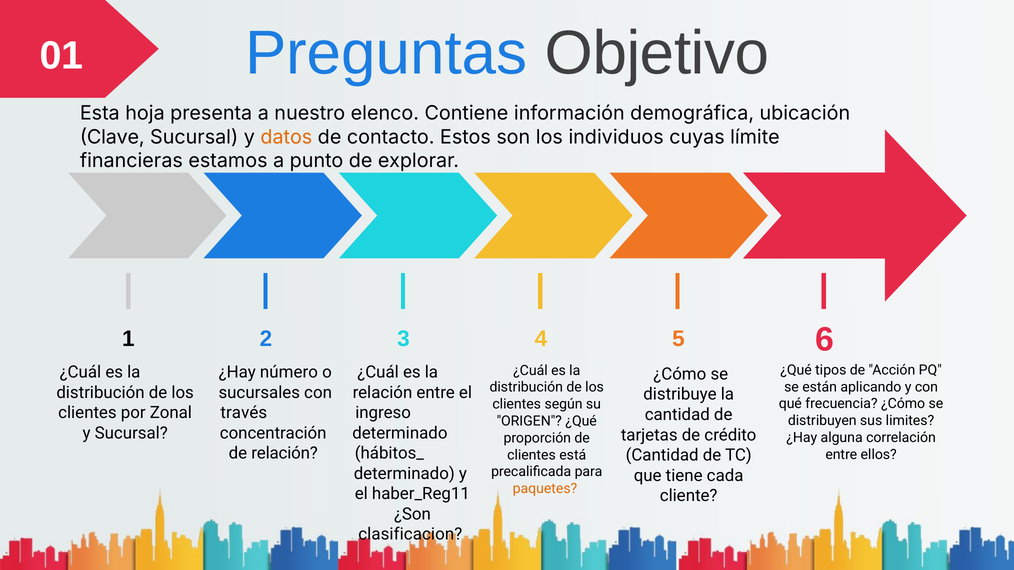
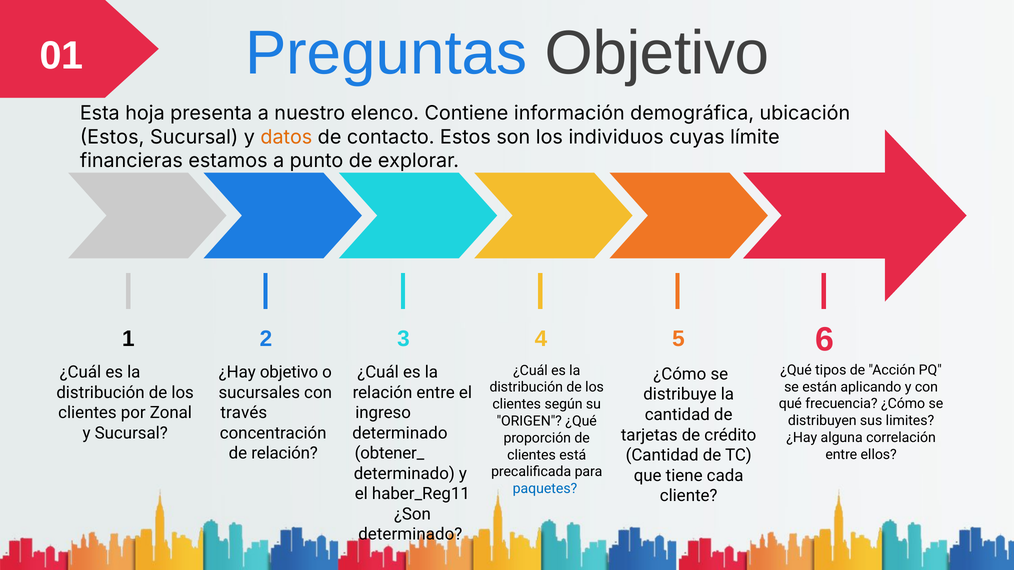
Clave: Clave -> Estos (112, 137)
¿Hay número: número -> objetivo (289, 372)
hábitos_: hábitos_ -> obtener_ (389, 454)
paquetes colour: orange -> blue (545, 489)
clasificacion: clasificacion -> determinado (410, 535)
